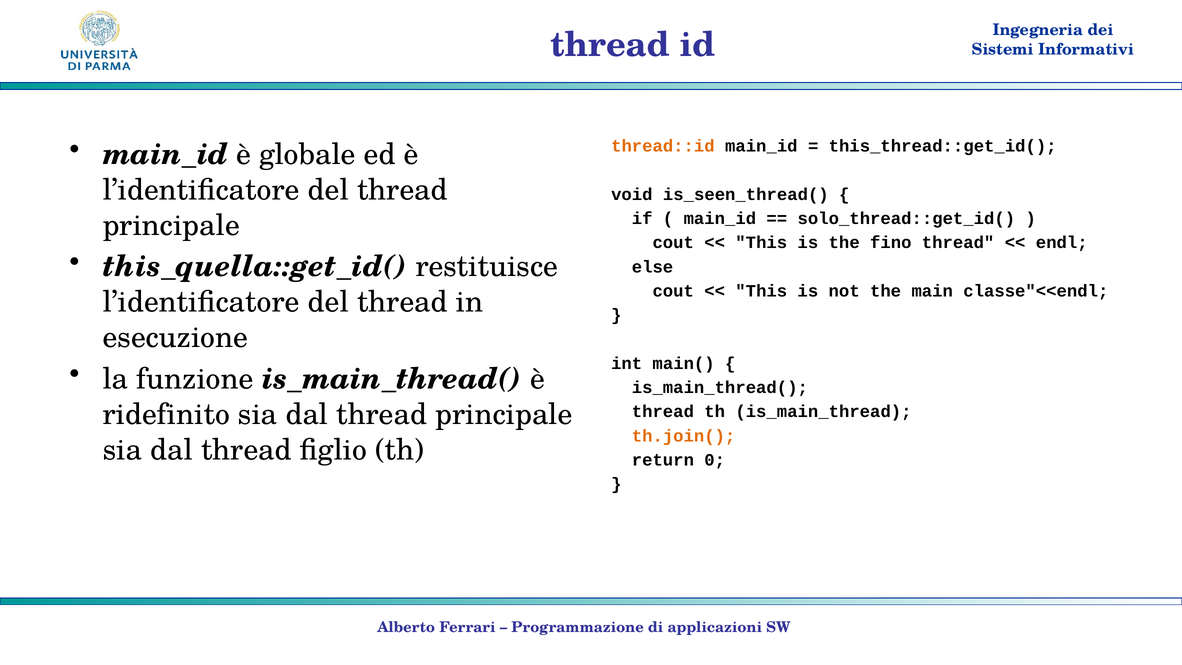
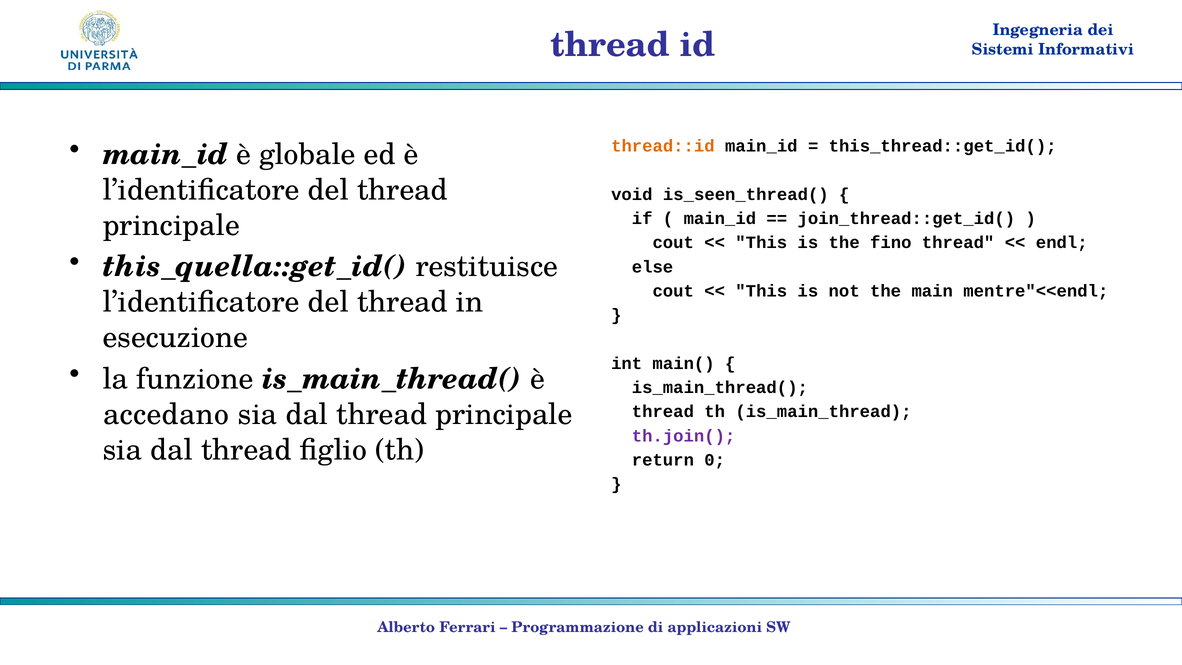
solo_thread::get_id(: solo_thread::get_id( -> join_thread::get_id( (906, 218)
classe"<<endl: classe"<<endl -> mentre"<<endl (1036, 291)
ridefinito: ridefinito -> accedano (166, 414)
th.join( colour: orange -> purple (684, 436)
